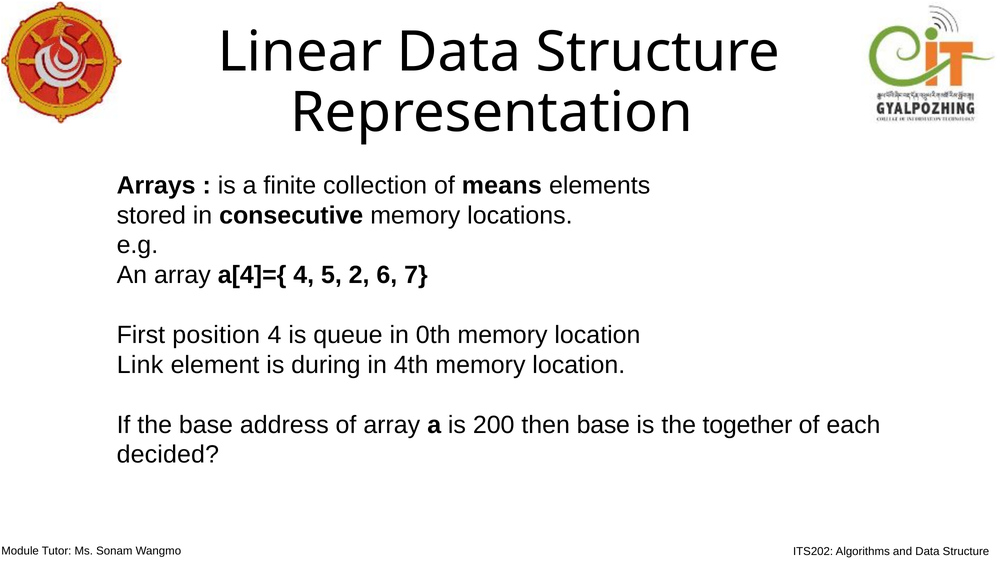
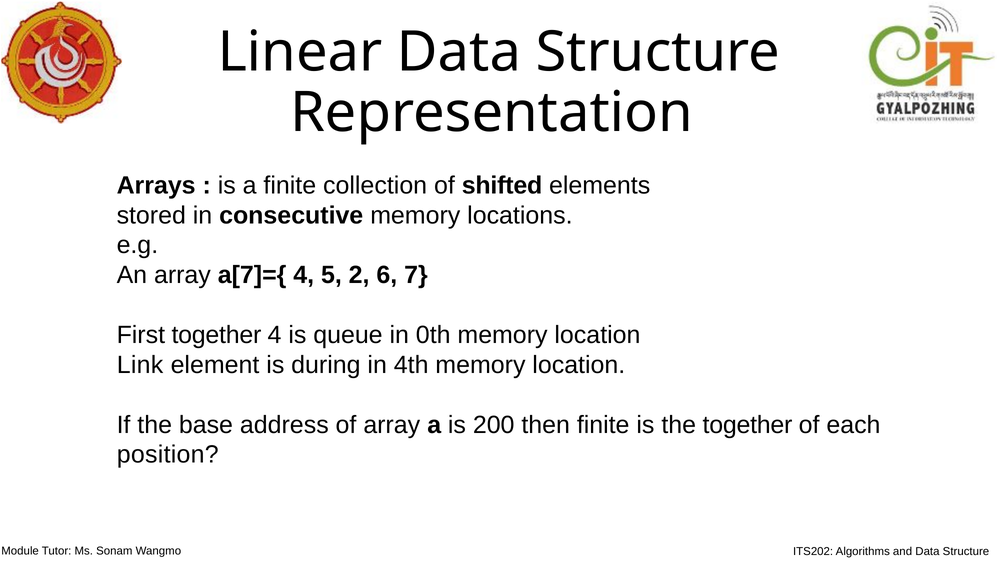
means: means -> shifted (502, 186)
a[4]={: a[4]={ -> a[7]={ (252, 275)
First position: position -> together (216, 335)
then base: base -> finite (603, 425)
decided: decided -> position (168, 455)
